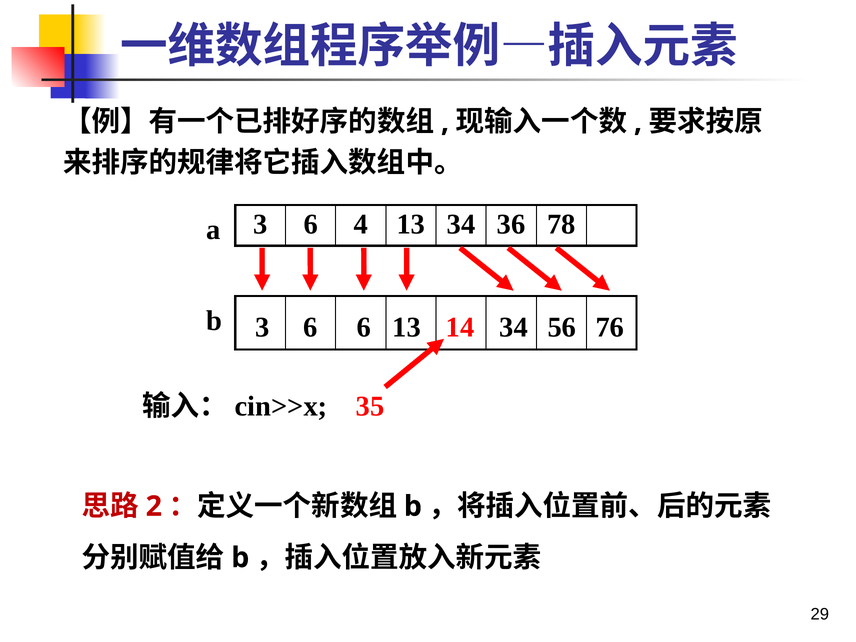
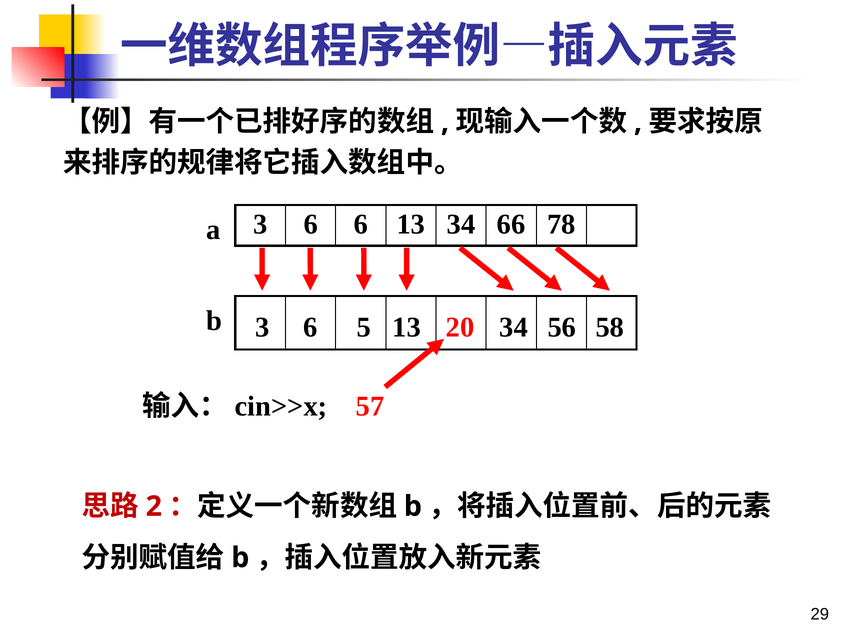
6 4: 4 -> 6 (361, 224)
36: 36 -> 66 (511, 224)
6 6: 6 -> 5 (364, 327)
14: 14 -> 20 (460, 327)
76: 76 -> 58 (610, 327)
35: 35 -> 57 (370, 406)
